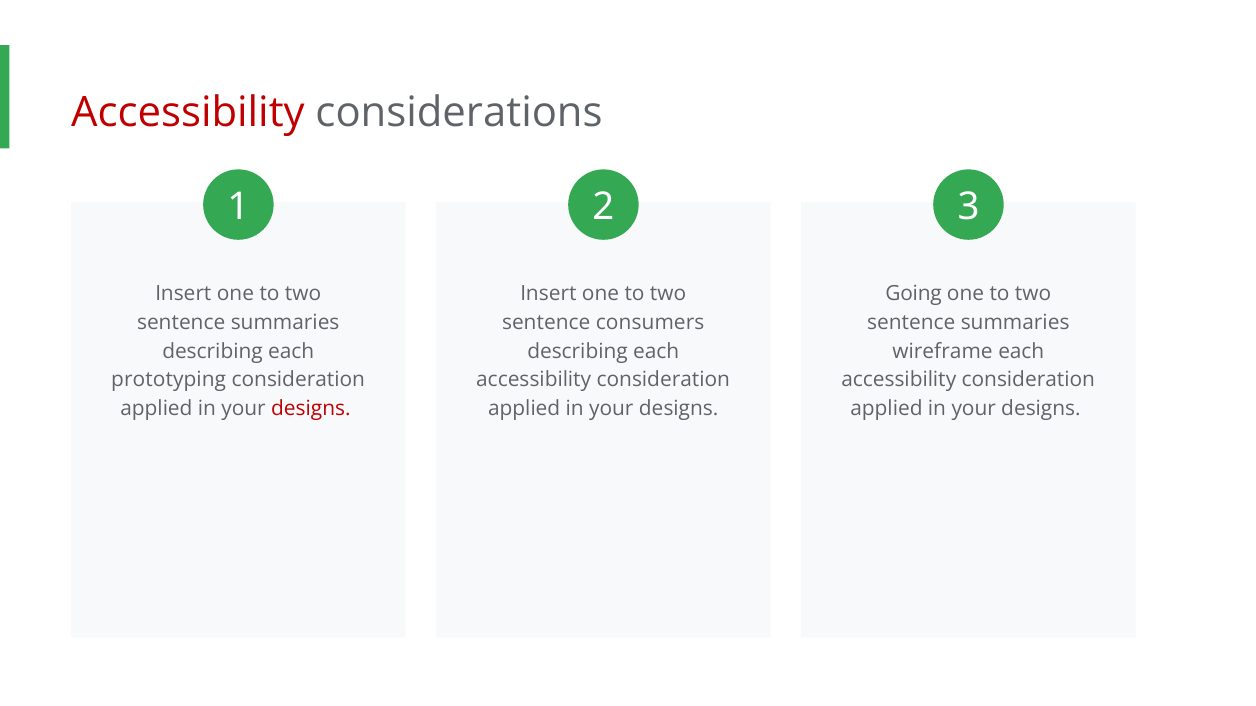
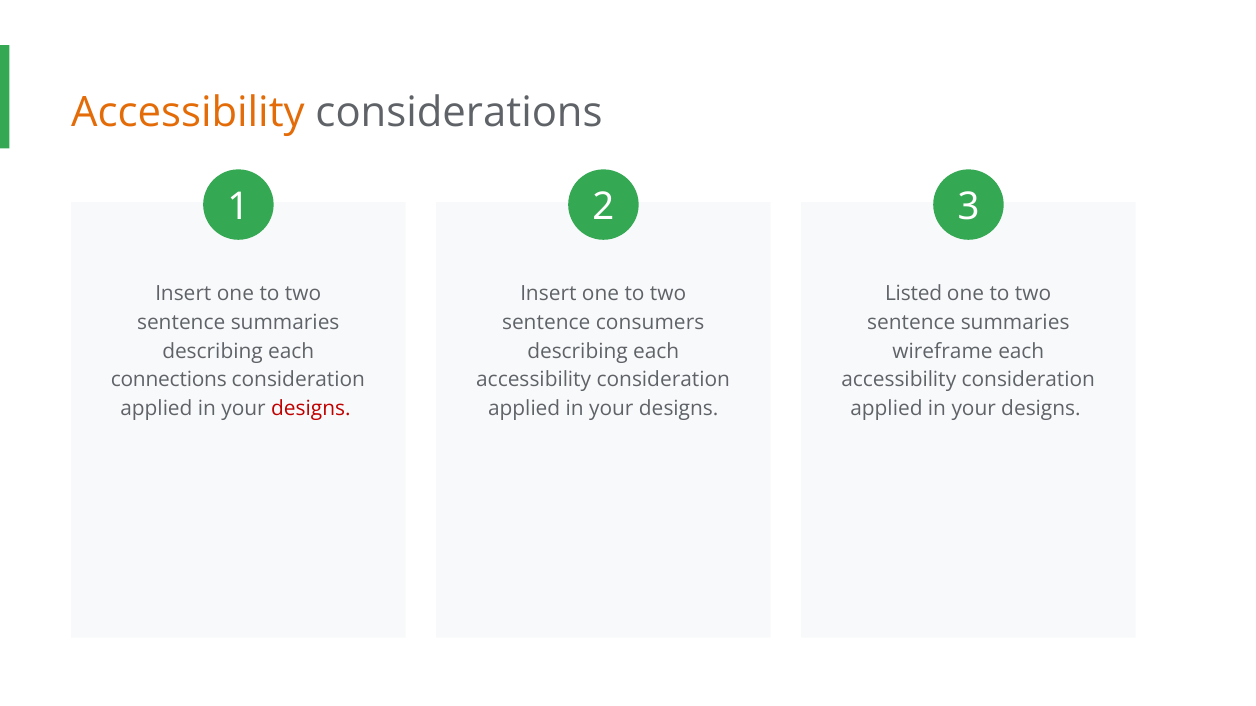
Accessibility colour: red -> orange (188, 113)
Going: Going -> Listed (914, 294)
prototyping: prototyping -> connections (169, 380)
